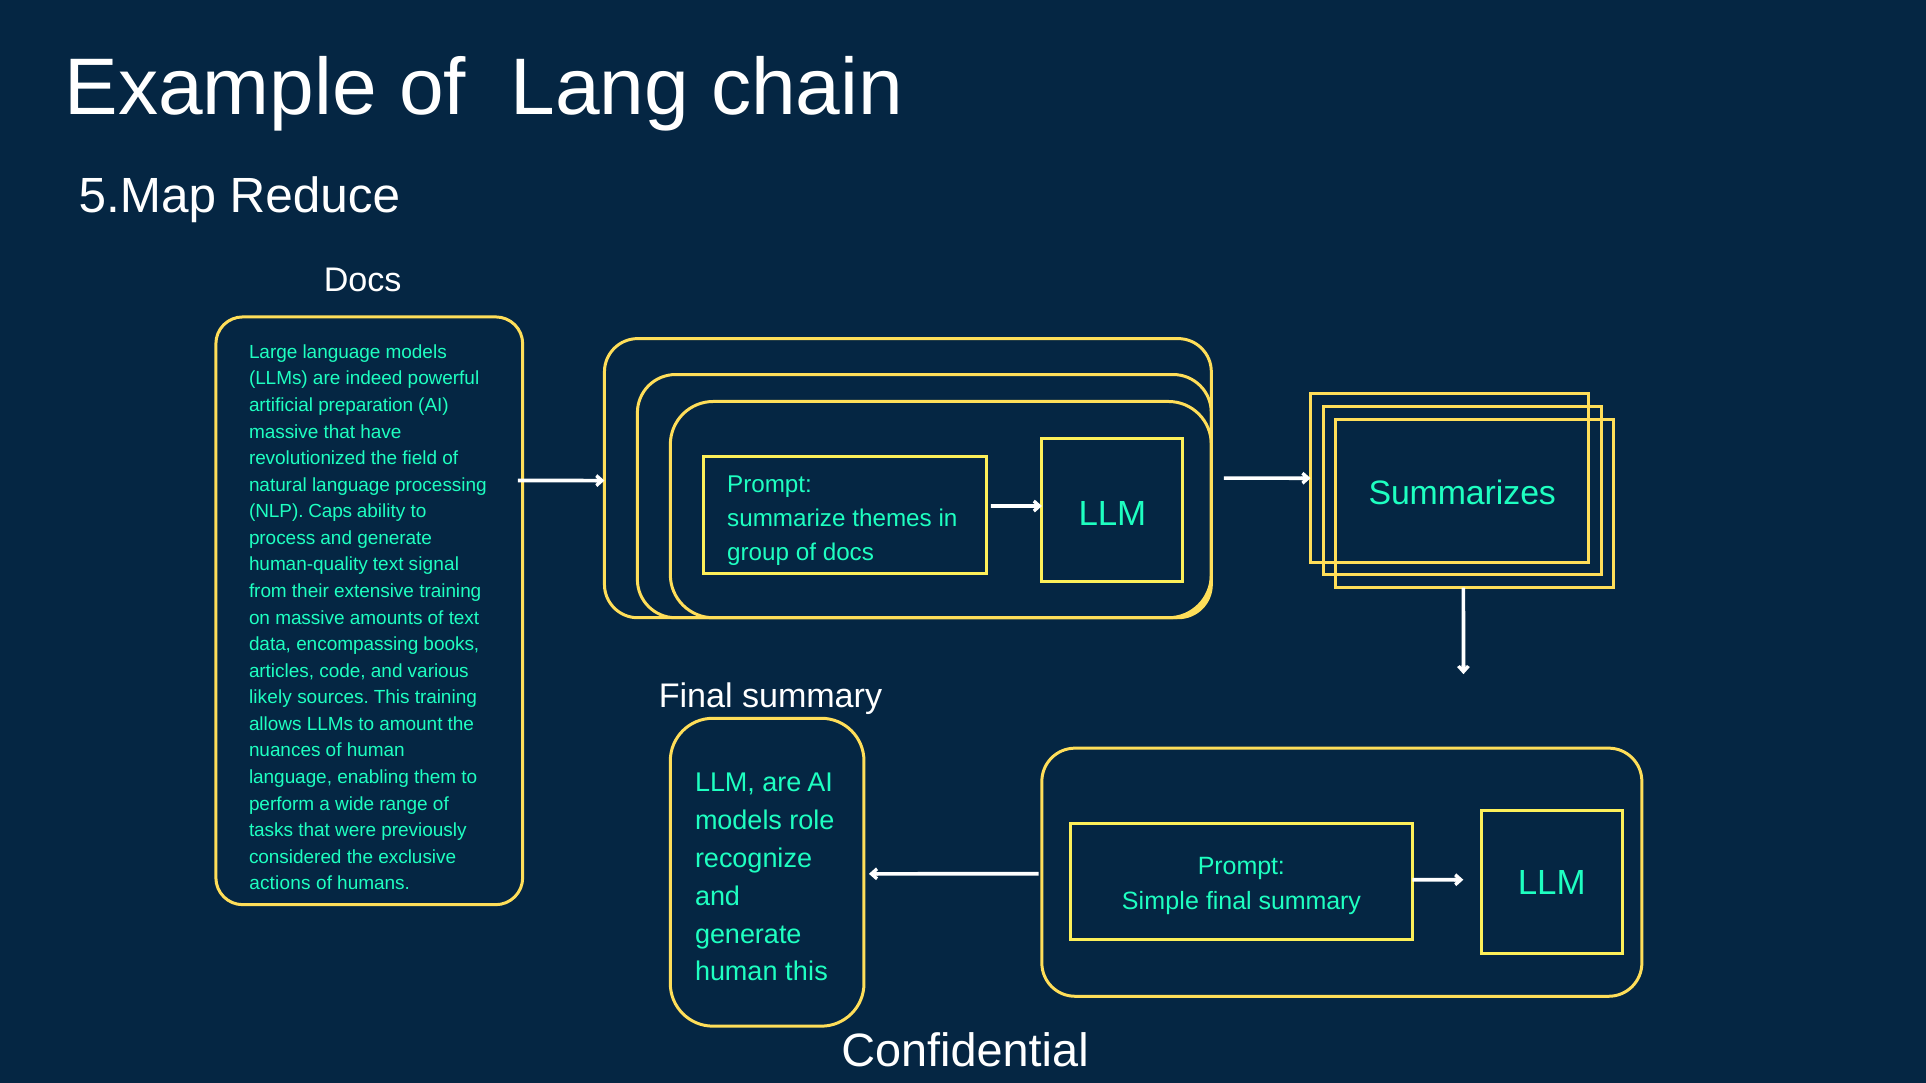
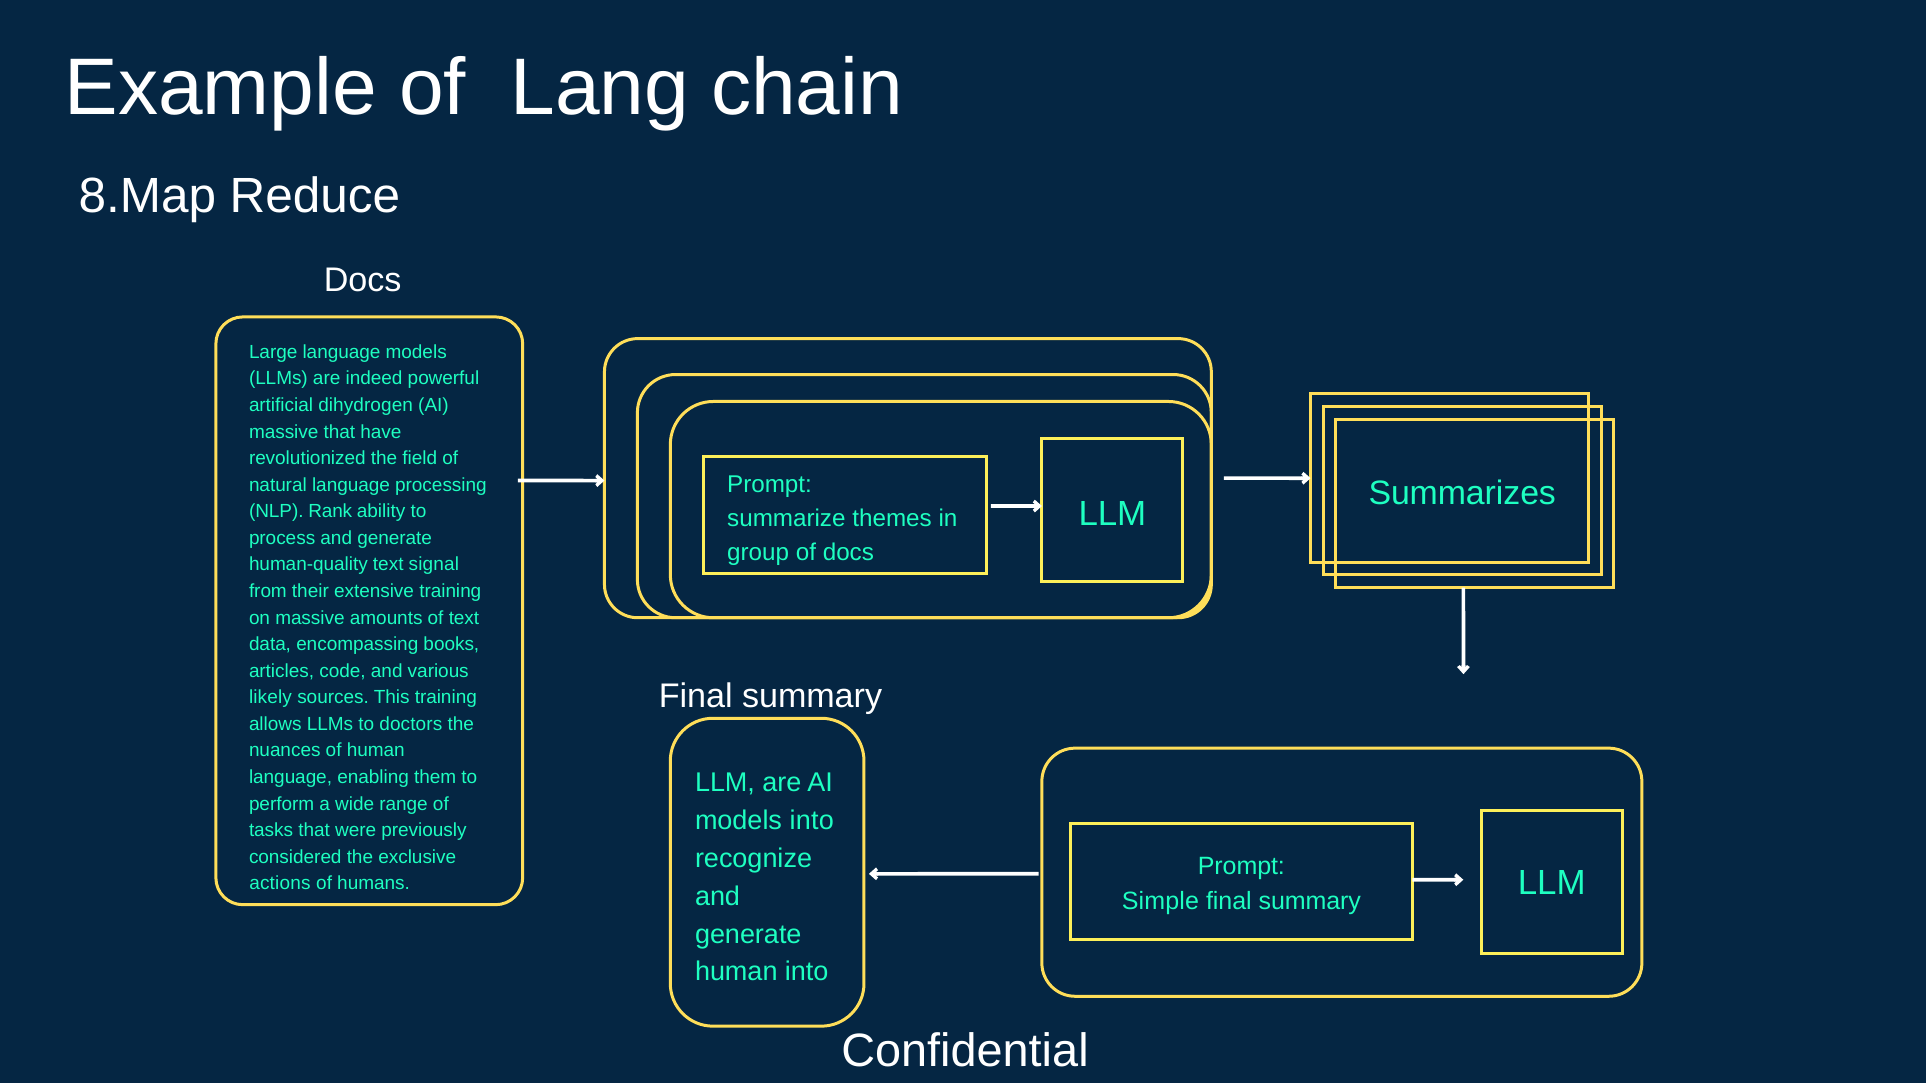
5.Map: 5.Map -> 8.Map (147, 196)
preparation: preparation -> dihydrogen (366, 405)
Caps: Caps -> Rank (330, 512)
amount: amount -> doctors (411, 724)
models role: role -> into (812, 821)
human this: this -> into (807, 972)
